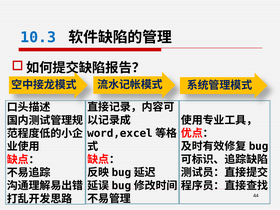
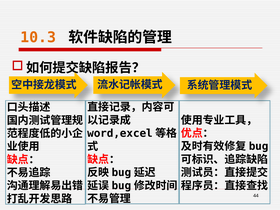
10.3 colour: blue -> orange (38, 37)
